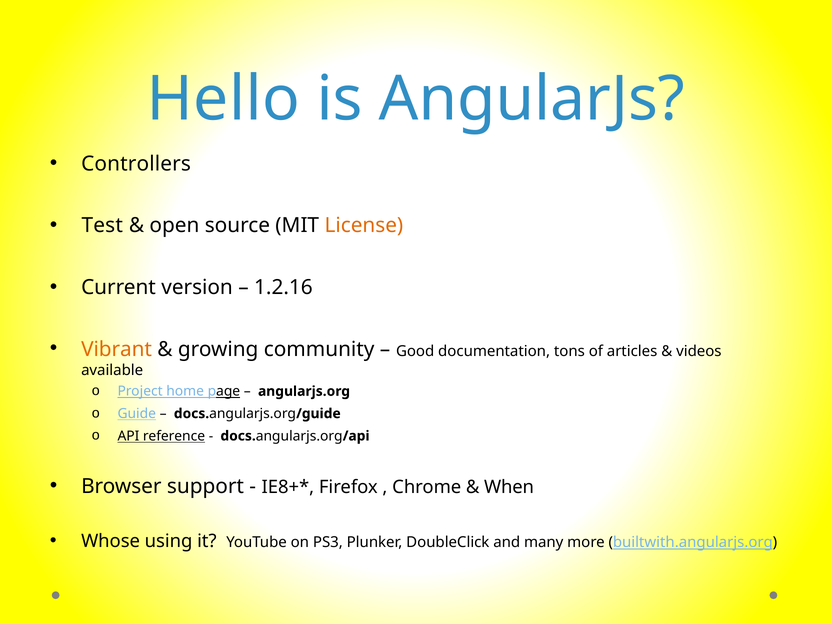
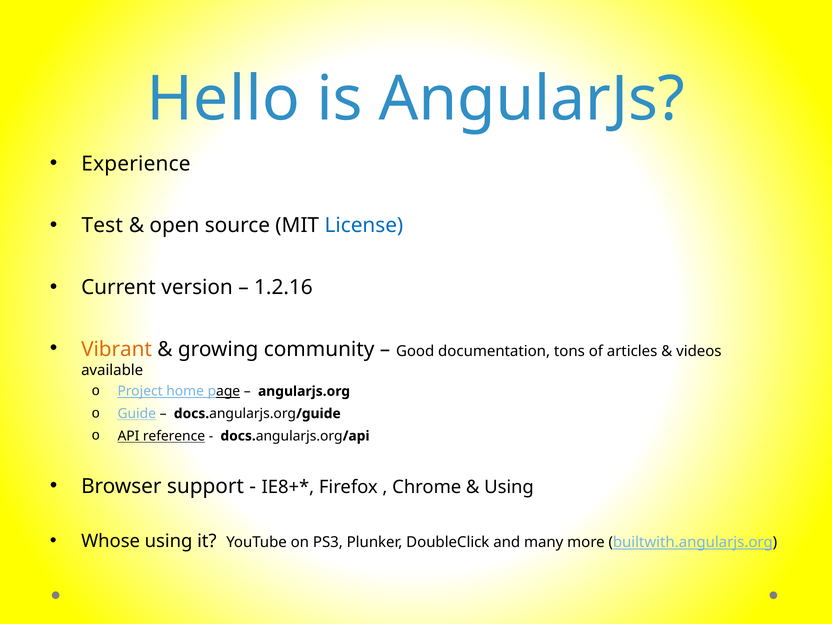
Controllers: Controllers -> Experience (136, 164)
License colour: orange -> blue (364, 226)
When: When -> Using (509, 487)
